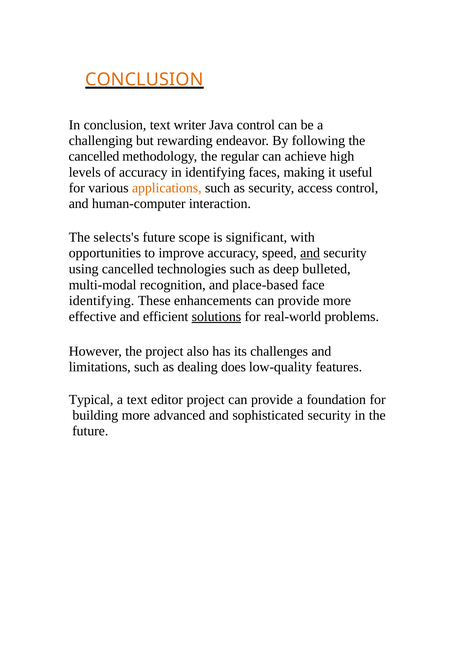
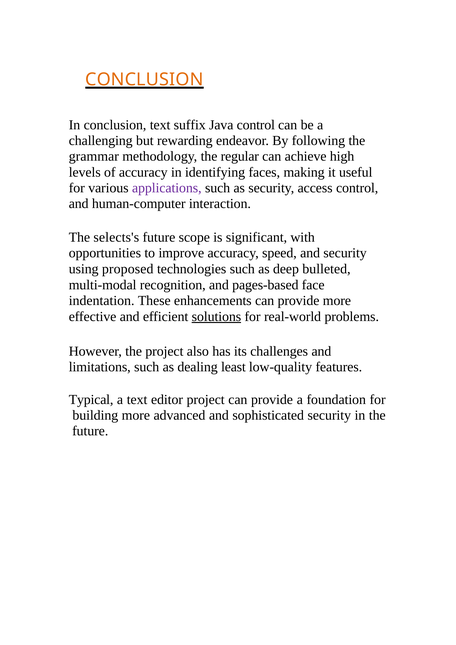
writer: writer -> suffix (190, 125)
cancelled: cancelled -> grammar (94, 156)
applications colour: orange -> purple (167, 188)
and underline: present -> none (310, 253)
using cancelled: cancelled -> proposed (128, 269)
place-based: place-based -> pages-based (265, 285)
identifying: identifying -> indentation (102, 301)
does: does -> least (233, 367)
